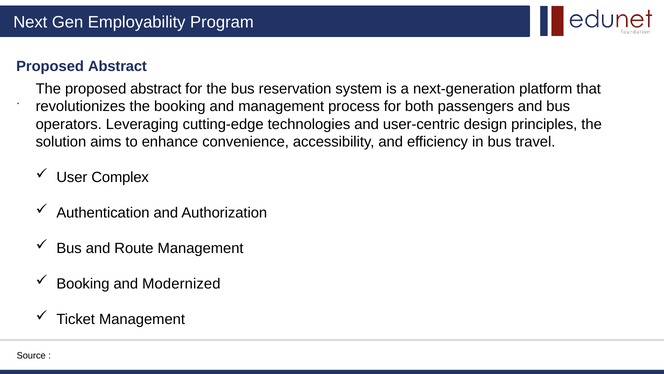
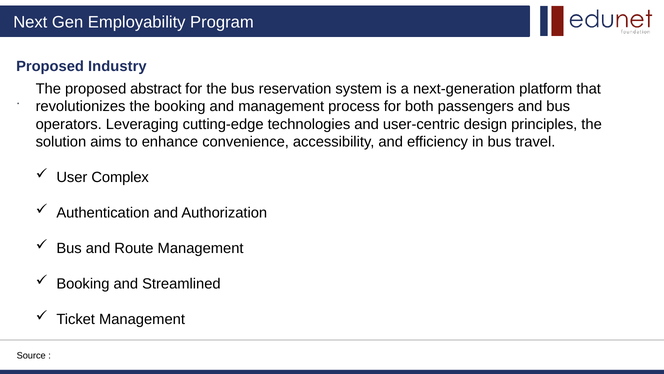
Abstract: Abstract -> Industry (117, 66)
Modernized: Modernized -> Streamlined (181, 283)
